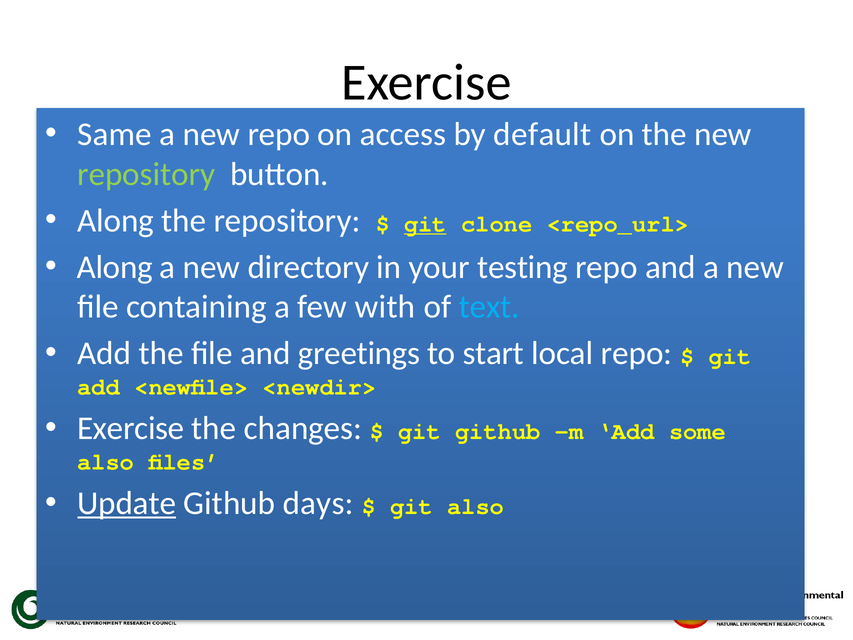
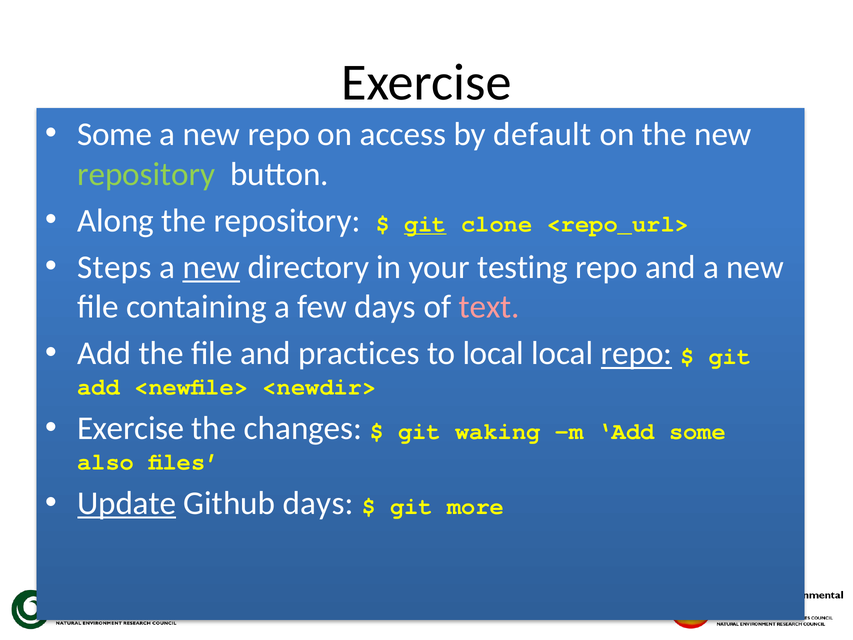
Same: Same -> Some (115, 134)
Along: Along -> Steps (114, 267)
new underline: none -> present (211, 267)
few with: with -> days (385, 307)
text colour: light blue -> pink (489, 307)
greetings: greetings -> practices (359, 353)
to start: start -> local (493, 353)
repo underline: none -> present (637, 353)
git github: github -> waking (498, 431)
git also: also -> more (476, 506)
